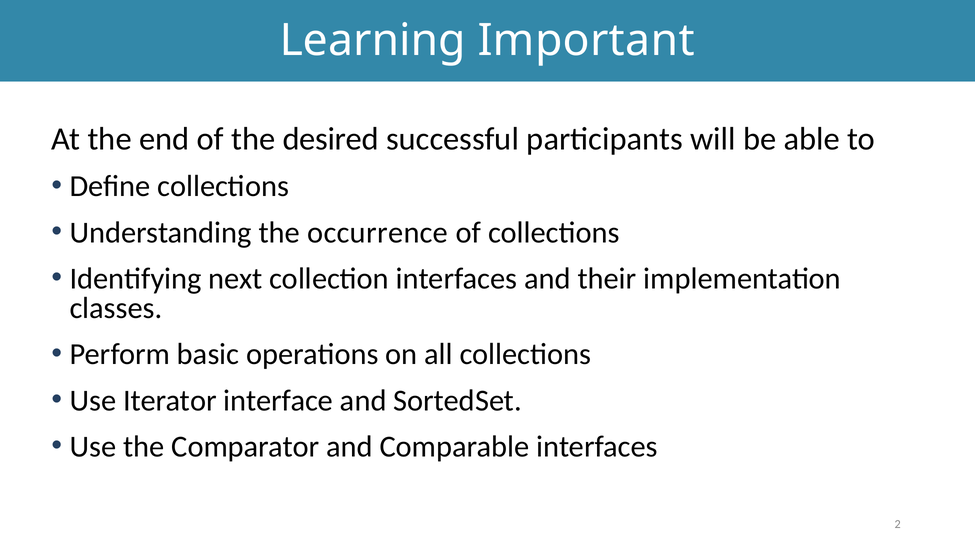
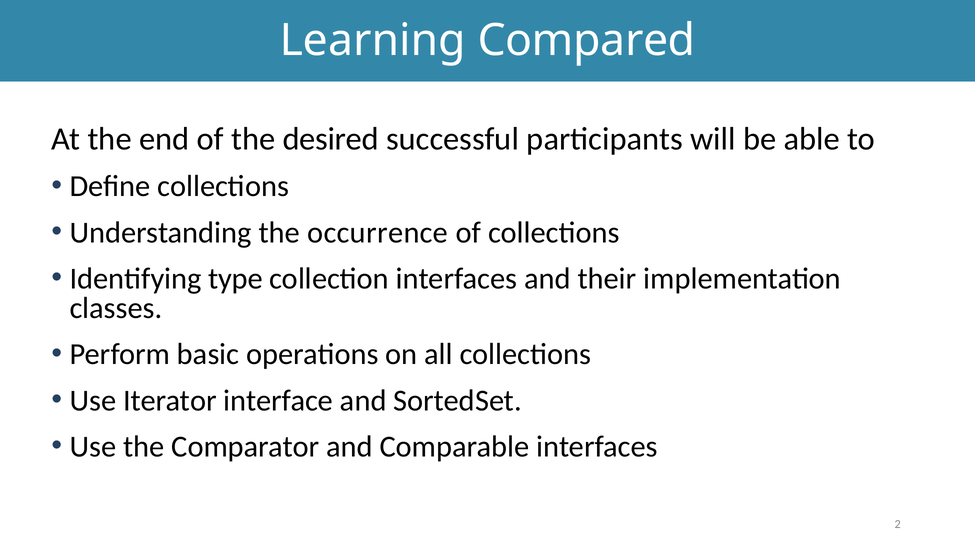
Important: Important -> Compared (586, 40)
next: next -> type (236, 278)
